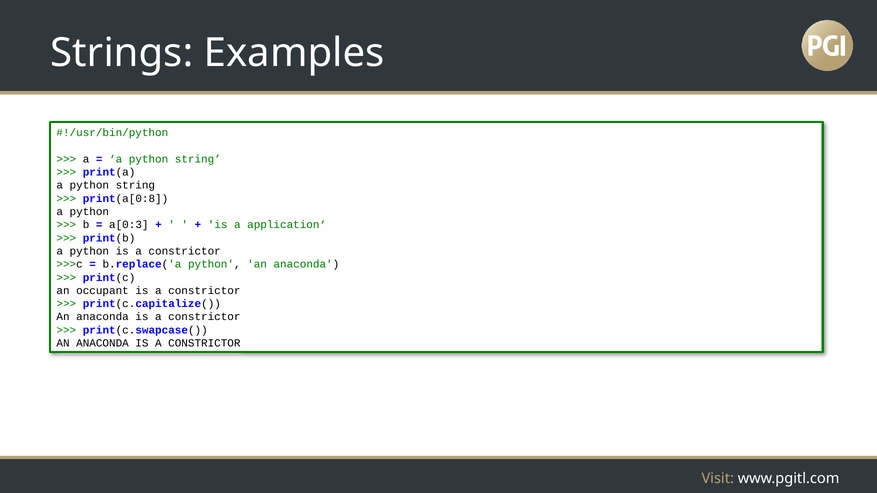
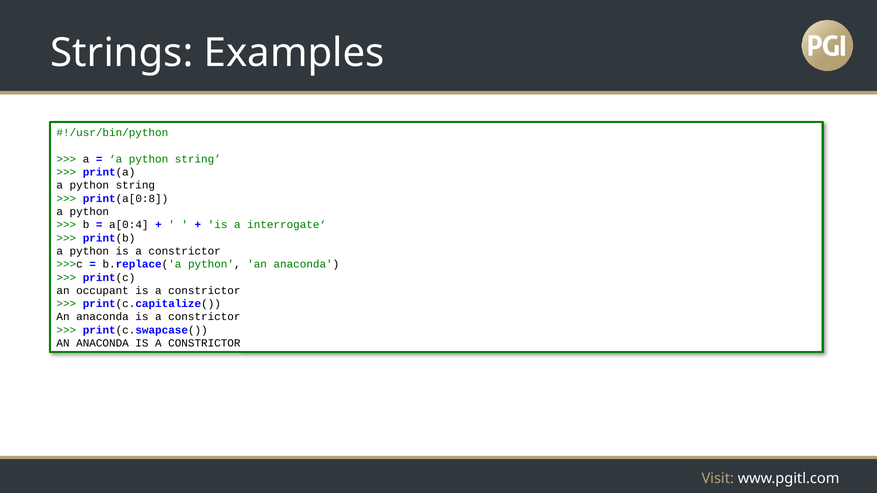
a[0:3: a[0:3 -> a[0:4 (129, 225)
application‘: application‘ -> interrogate‘ (287, 225)
